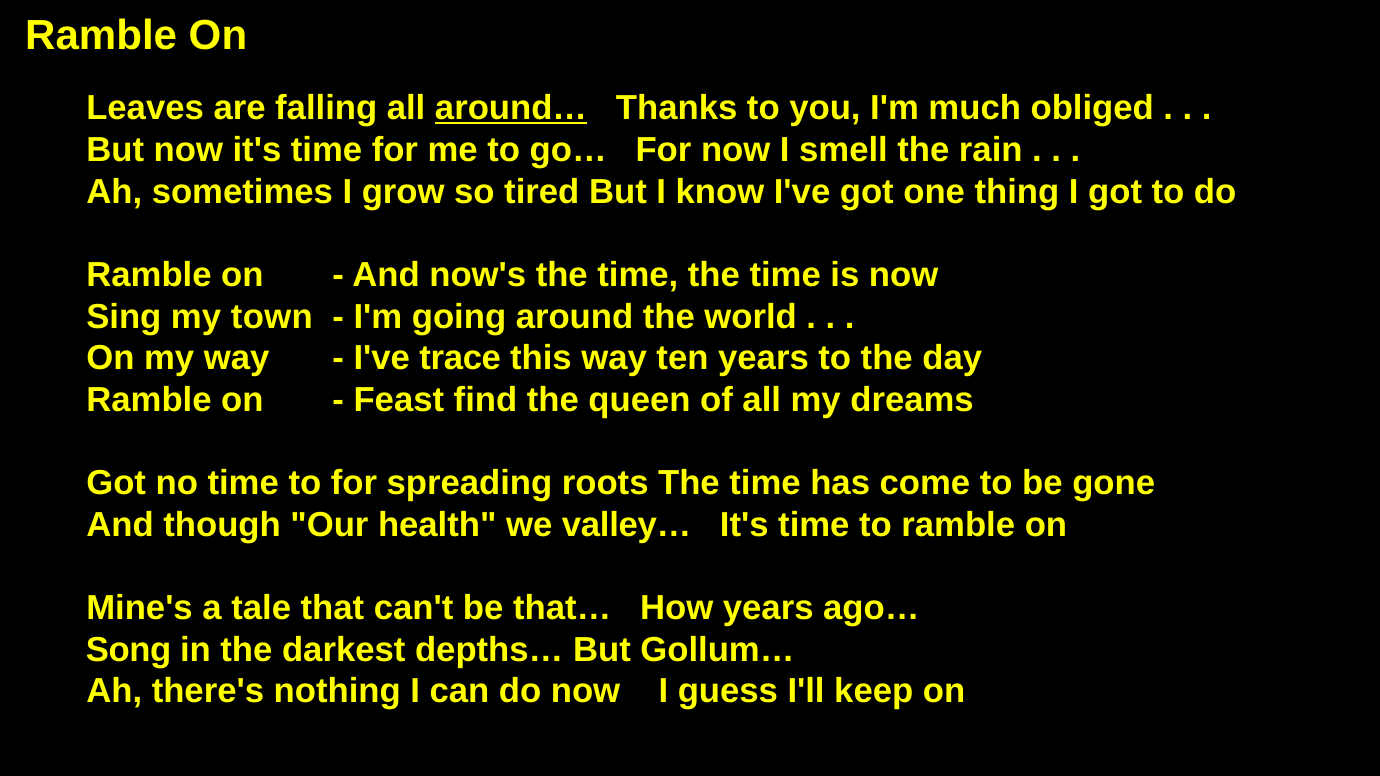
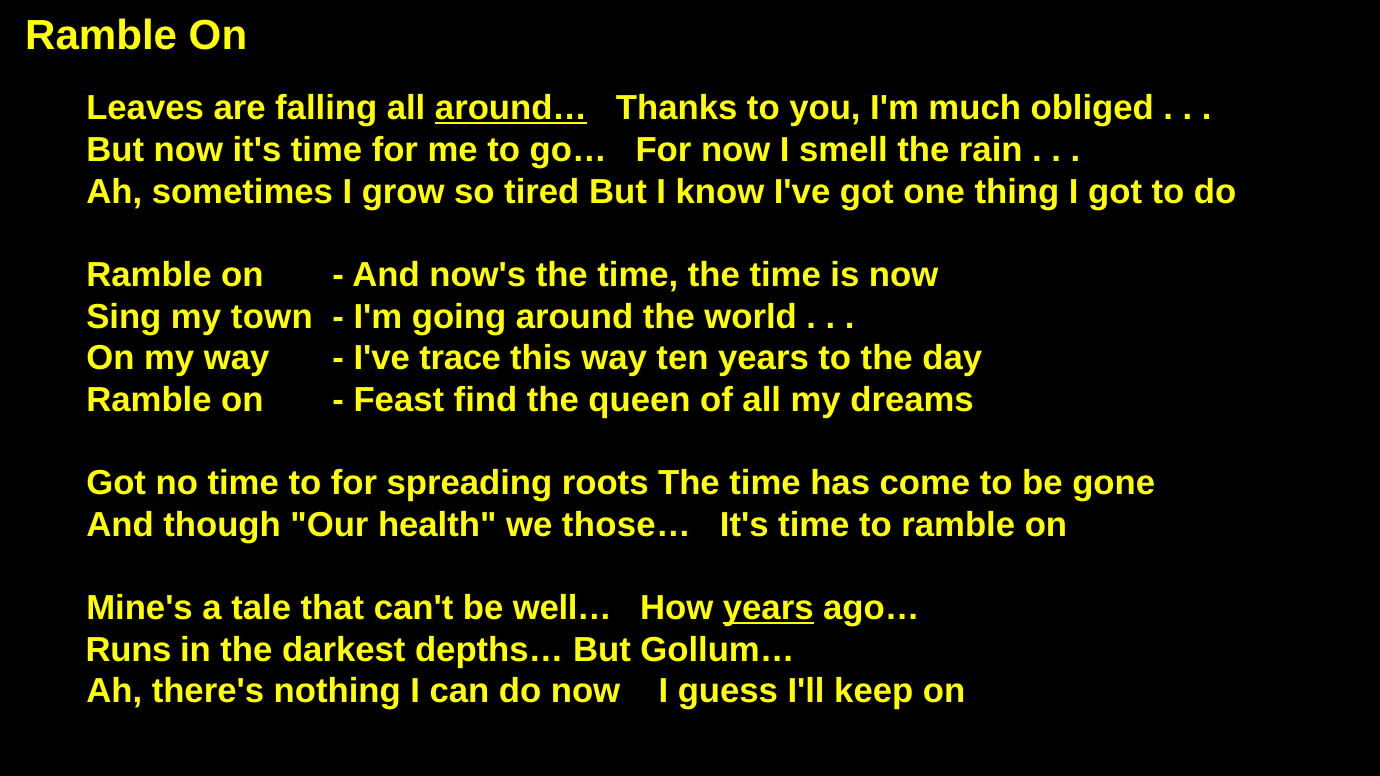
valley…: valley… -> those… (626, 525)
that…: that… -> well… (562, 608)
years underline: none -> present (768, 608)
Song: Song -> Runs (129, 650)
